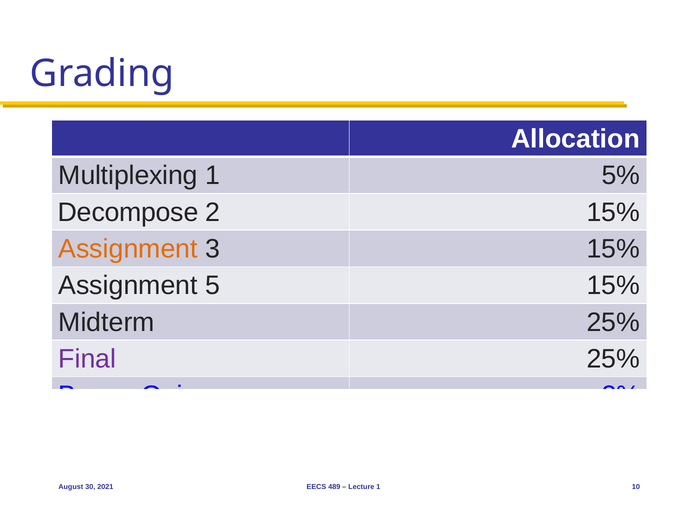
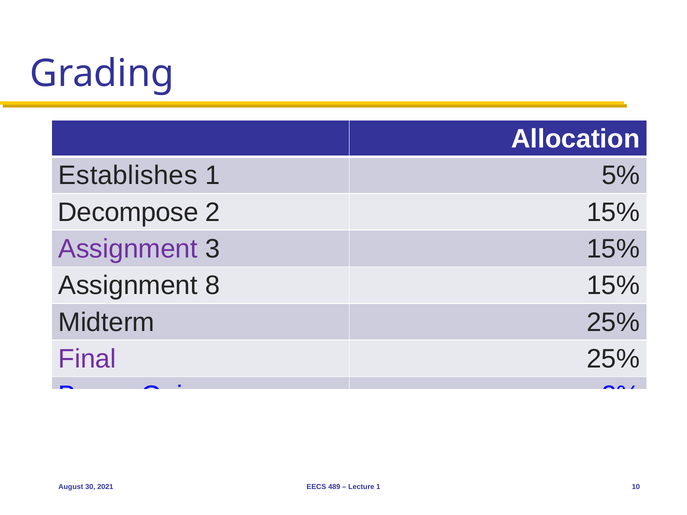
Multiplexing: Multiplexing -> Establishes (128, 176)
Assignment colour: orange -> purple (128, 249)
5: 5 -> 8 (212, 286)
